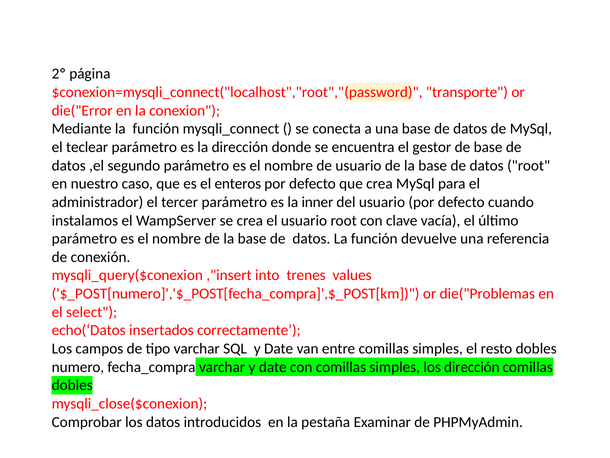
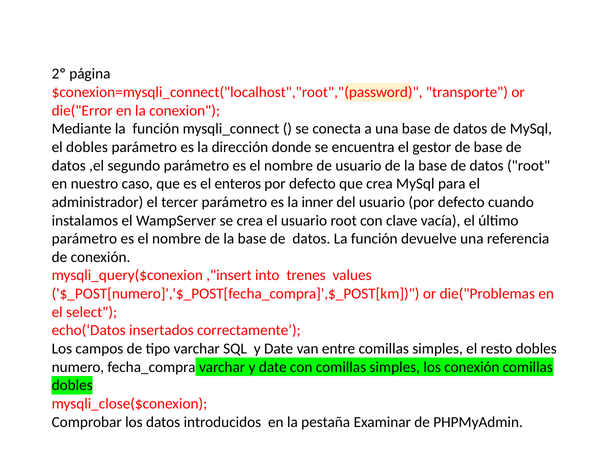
el teclear: teclear -> dobles (87, 147)
los dirección: dirección -> conexión (472, 367)
